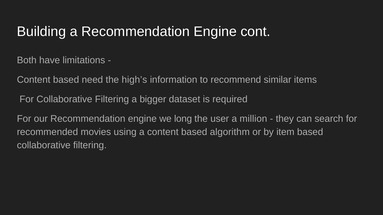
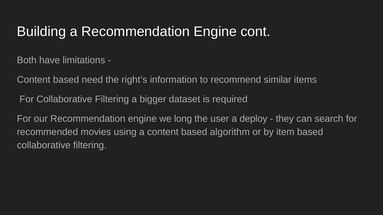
high’s: high’s -> right’s (134, 80)
million: million -> deploy (253, 119)
